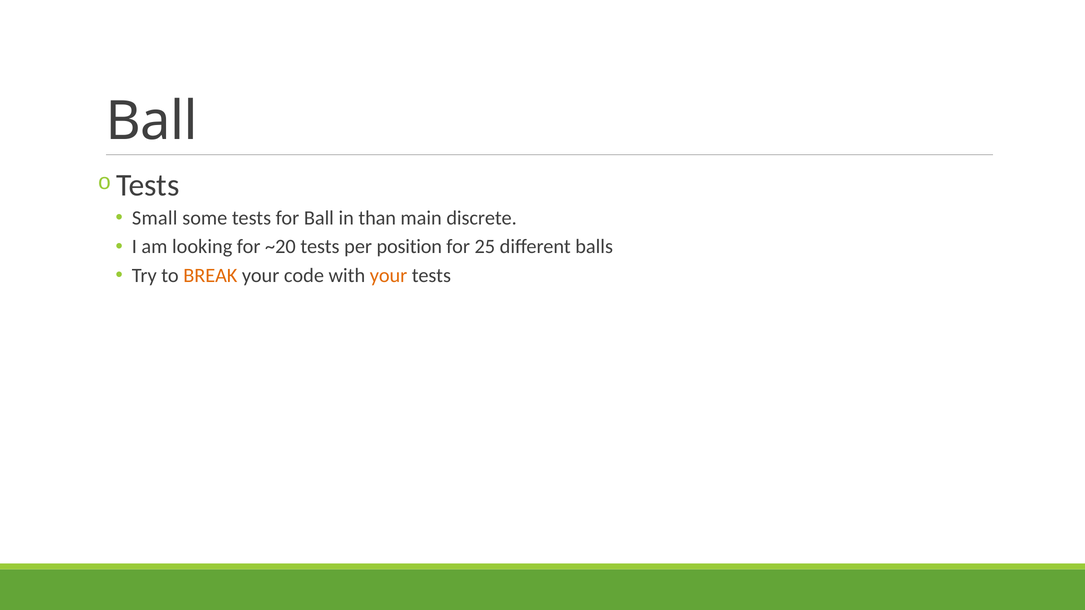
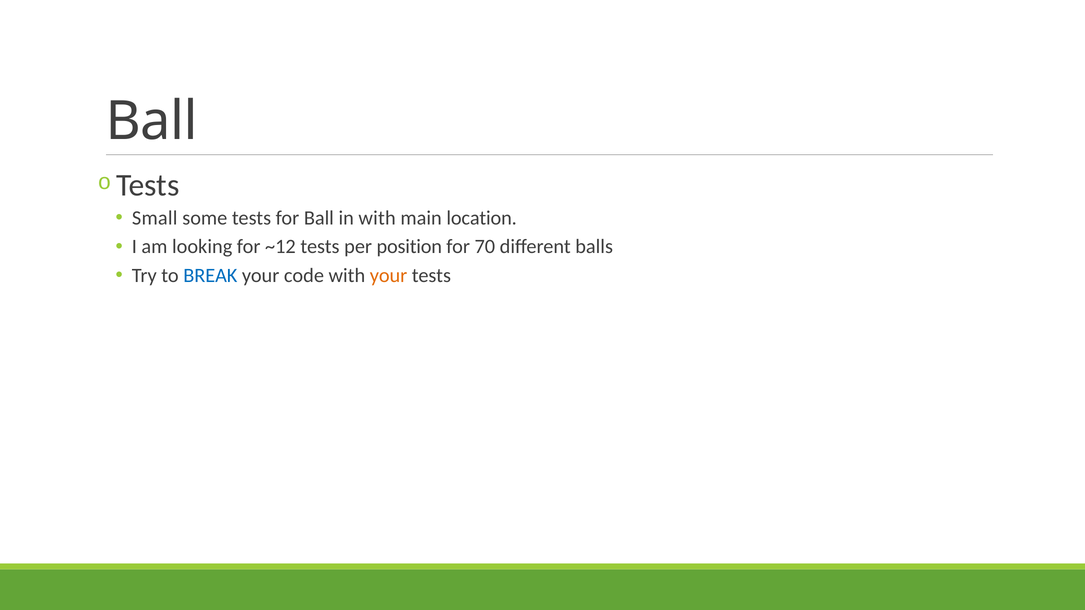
in than: than -> with (377, 218)
discrete: discrete -> location (482, 218)
~20: ~20 -> ~12 (280, 247)
25: 25 -> 70 (485, 247)
BREAK colour: orange -> blue (210, 275)
